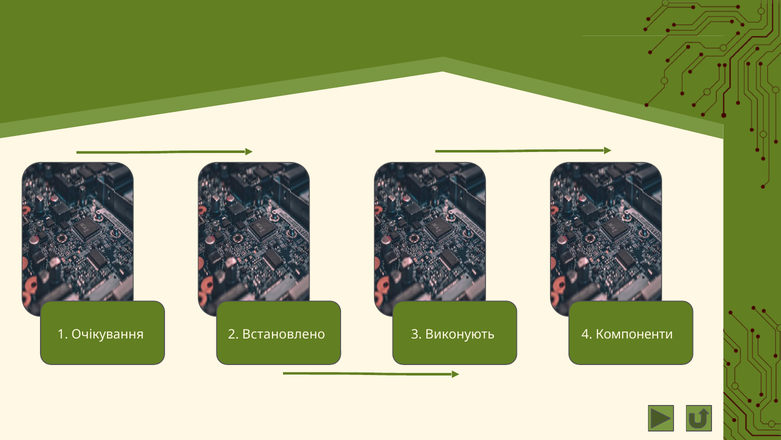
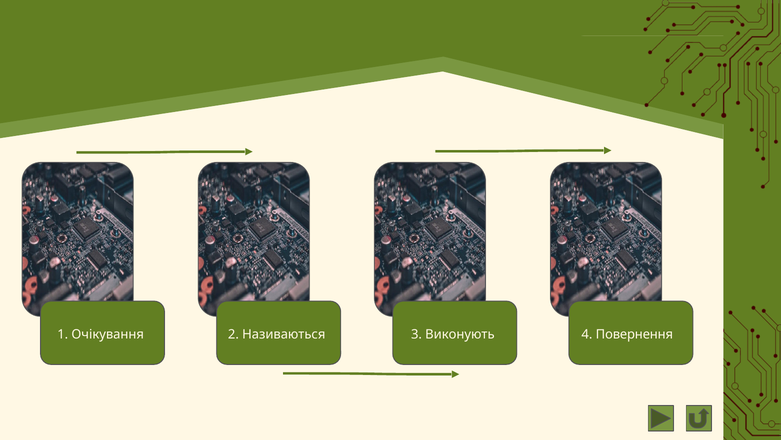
Встановлено: Встановлено -> Називаються (284, 334)
Компоненти: Компоненти -> Повернення (634, 334)
